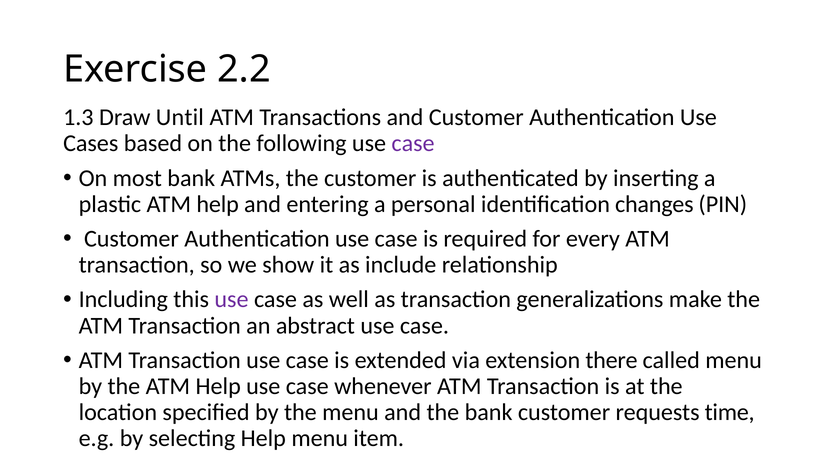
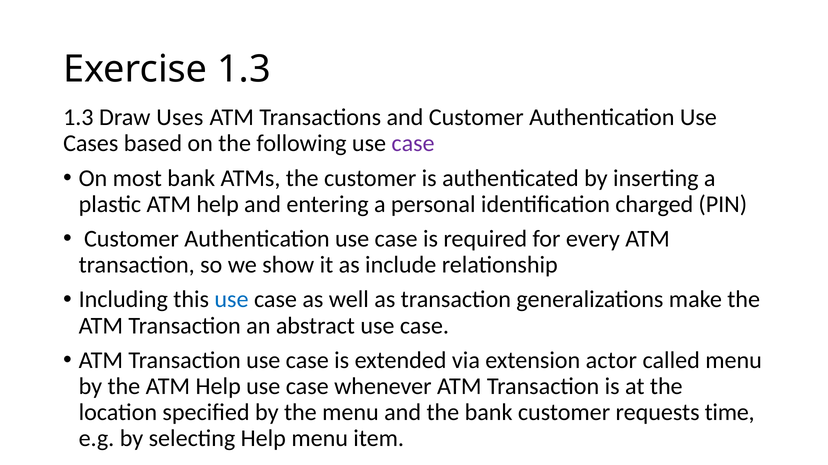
Exercise 2.2: 2.2 -> 1.3 (244, 70)
Until: Until -> Uses (180, 118)
changes: changes -> charged (654, 204)
use colour: purple -> blue (231, 300)
there: there -> actor (611, 361)
